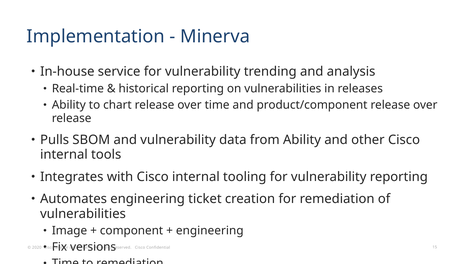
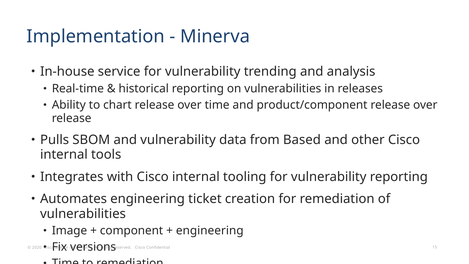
from Ability: Ability -> Based (302, 140)
